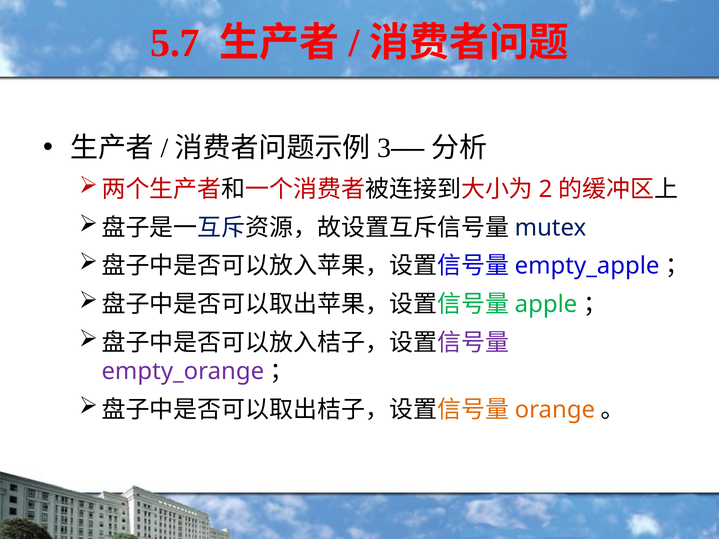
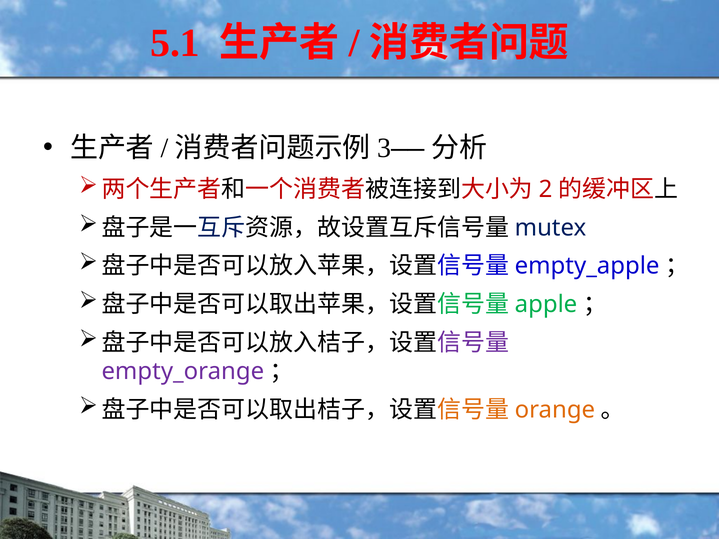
5.7: 5.7 -> 5.1 (175, 43)
